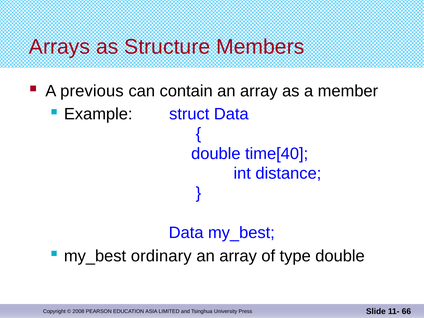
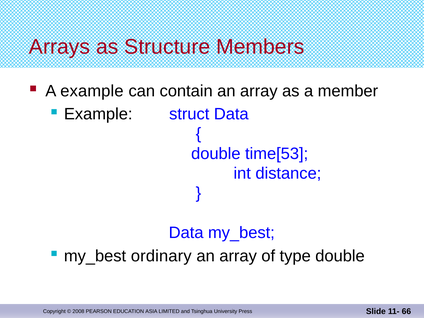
A previous: previous -> example (92, 91)
time[40: time[40 -> time[53 (277, 154)
